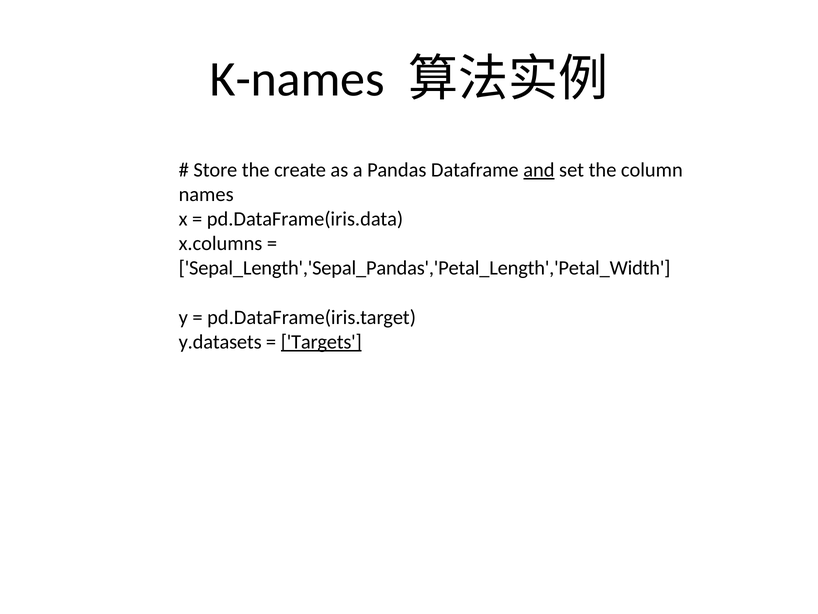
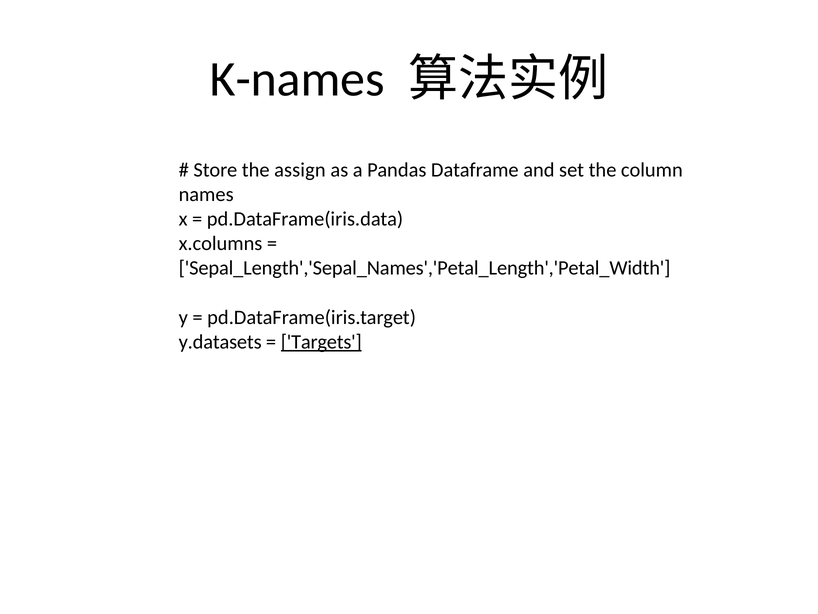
create: create -> assign (300, 170)
and underline: present -> none (539, 170)
Sepal_Length','Sepal_Pandas','Petal_Length','Petal_Width: Sepal_Length','Sepal_Pandas','Petal_Length','Petal_Width -> Sepal_Length','Sepal_Names','Petal_Length','Petal_Width (425, 268)
